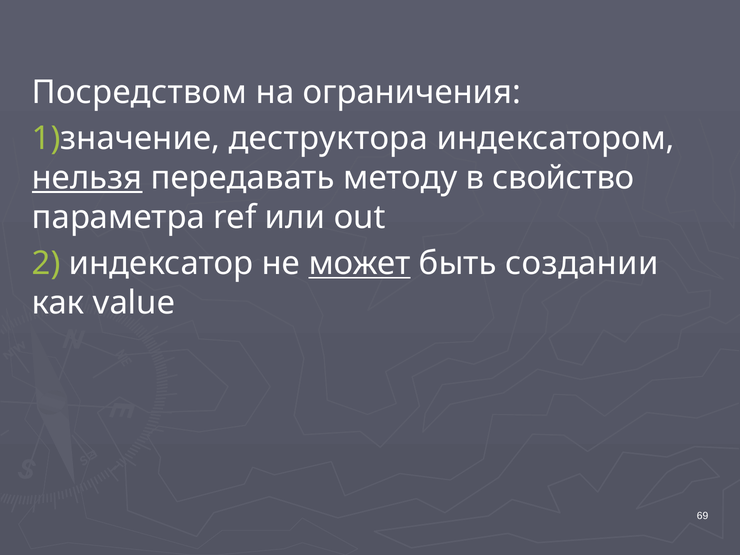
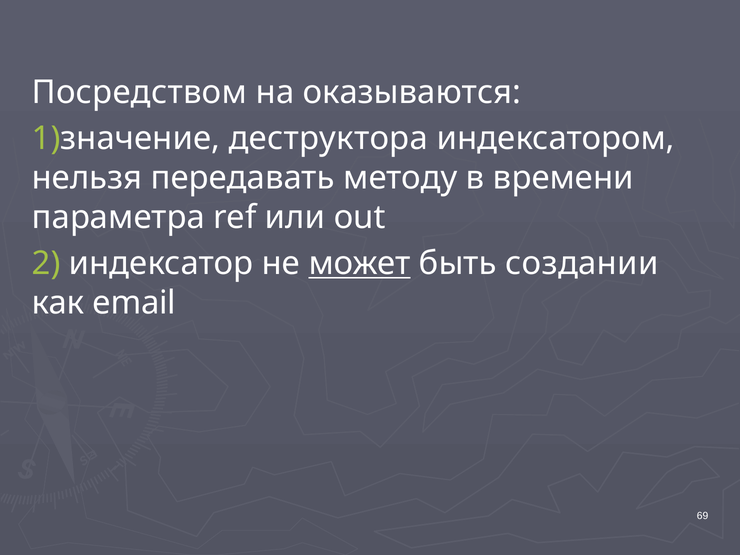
ограничения: ограничения -> оказываются (412, 93)
нельзя underline: present -> none (87, 178)
свойство: свойство -> времени (563, 178)
value: value -> email (134, 303)
